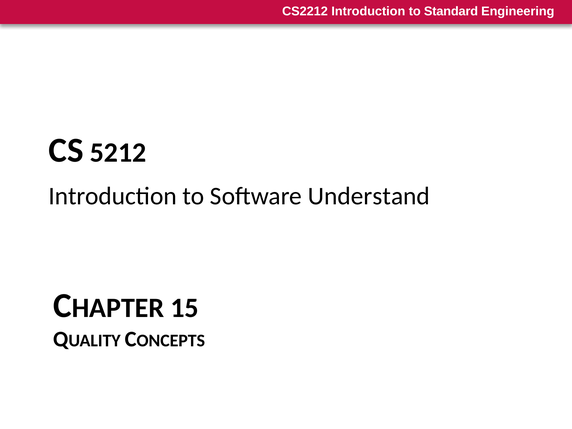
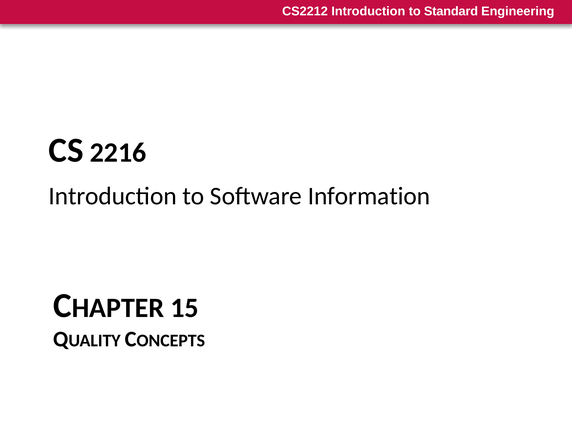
5212: 5212 -> 2216 (118, 152)
Understand: Understand -> Information (369, 196)
